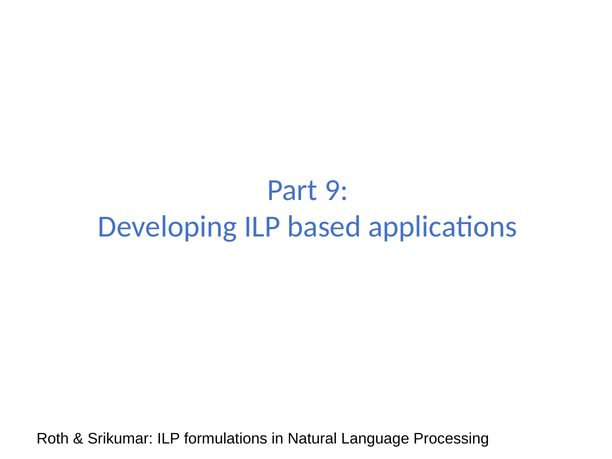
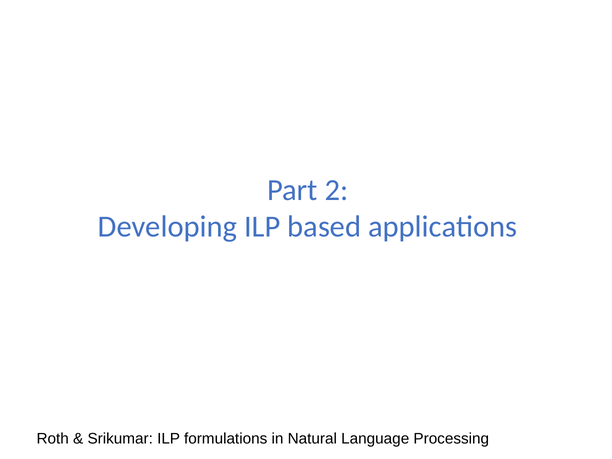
9: 9 -> 2 (336, 190)
